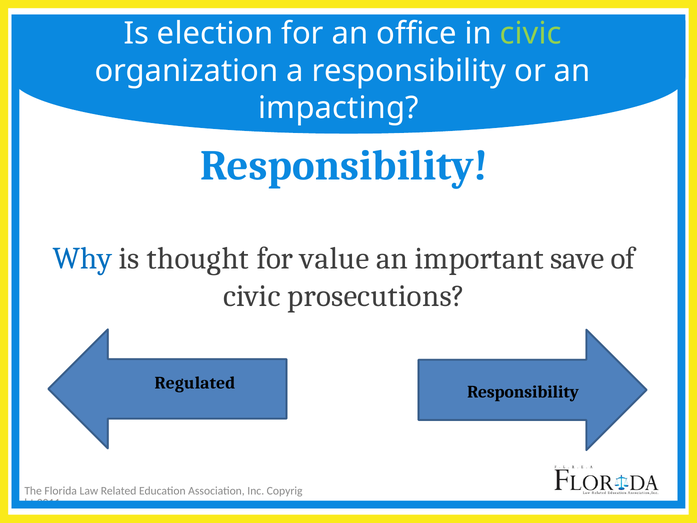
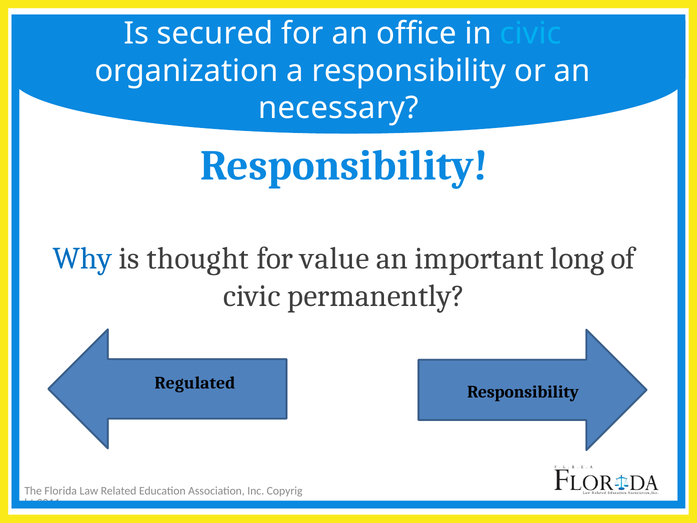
election: election -> secured (215, 34)
civic colour: light green -> light blue (531, 34)
impacting: impacting -> necessary (338, 108)
save: save -> long (577, 259)
prosecutions: prosecutions -> permanently (376, 296)
